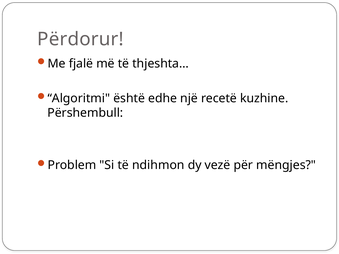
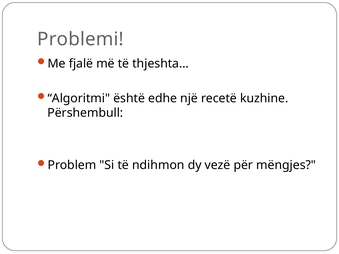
Përdorur: Përdorur -> Problemi (80, 39)
